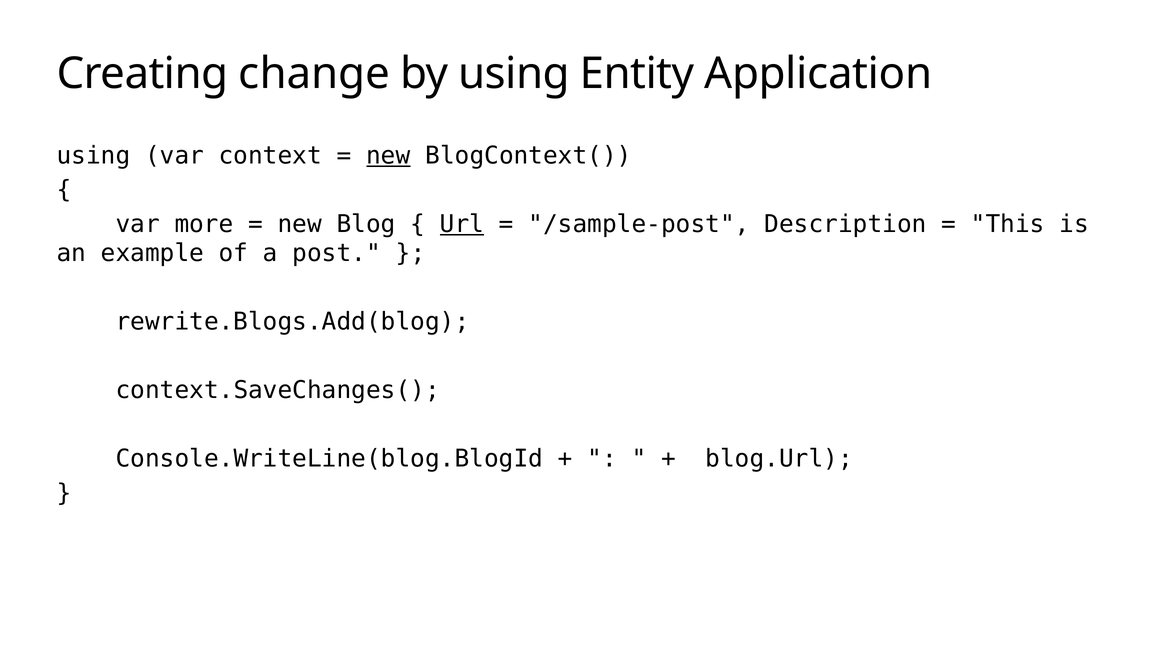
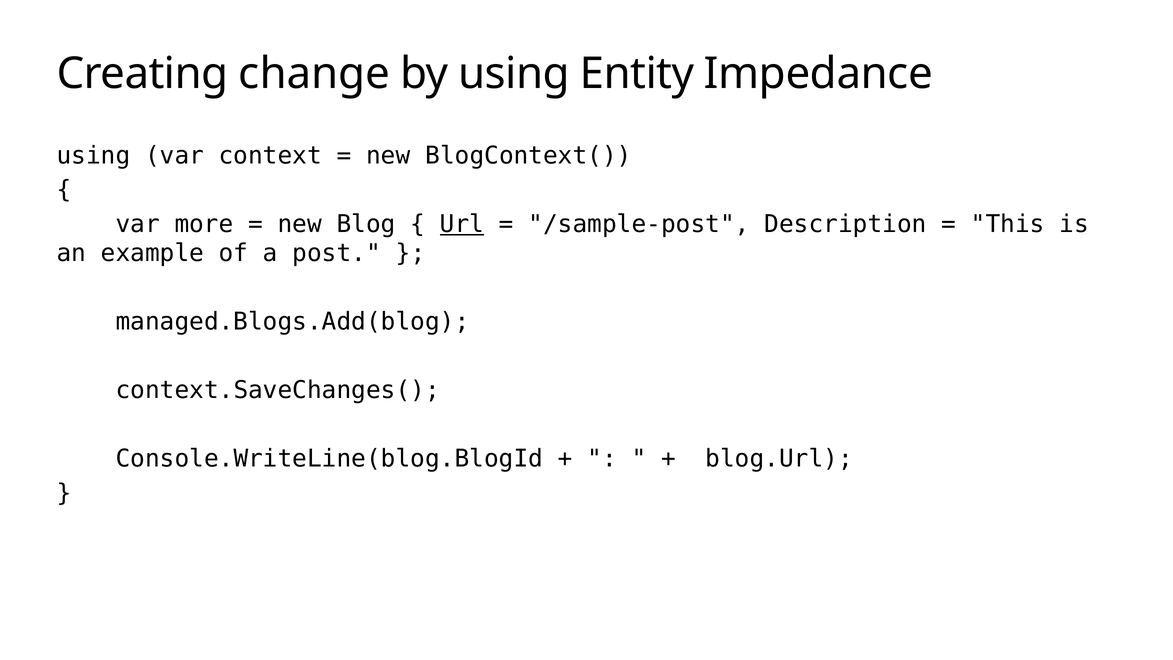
Application: Application -> Impedance (818, 73)
new underline: present -> none (388, 156)
rewrite.Blogs.Add(blog: rewrite.Blogs.Add(blog -> managed.Blogs.Add(blog (292, 322)
